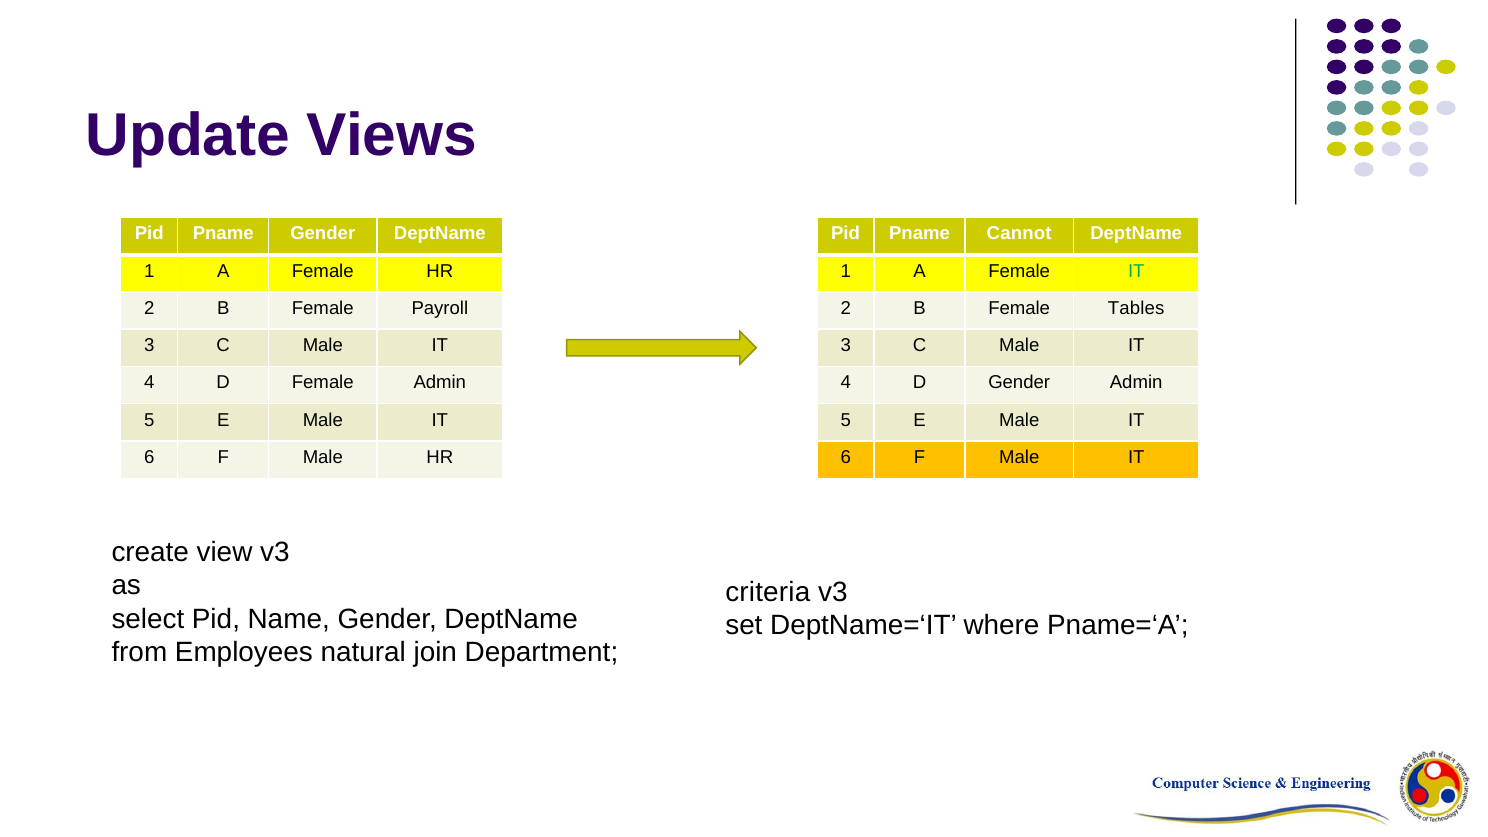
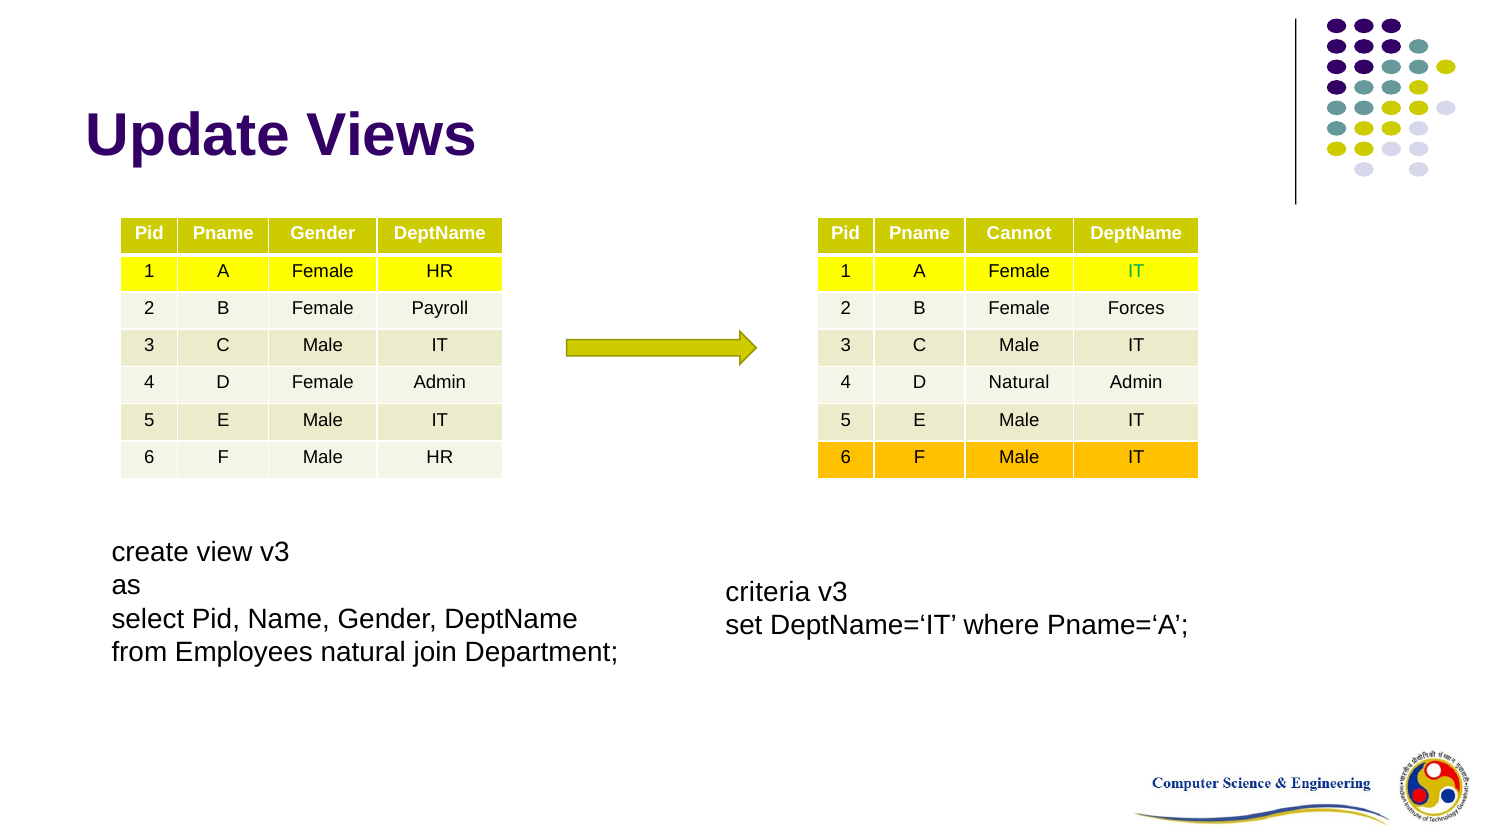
Tables: Tables -> Forces (1136, 308)
D Gender: Gender -> Natural (1019, 383)
